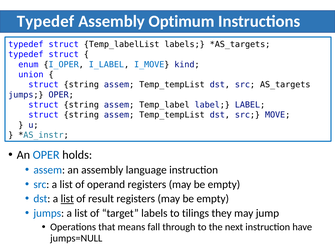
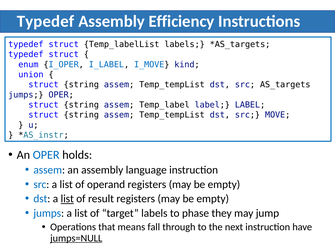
Optimum: Optimum -> Efficiency (182, 21)
tilings: tilings -> phase (196, 213)
jumps=NULL underline: none -> present (76, 237)
